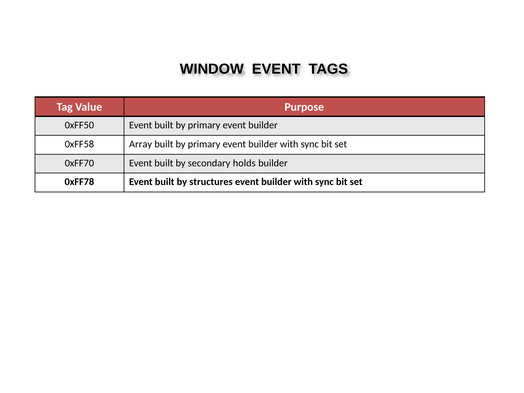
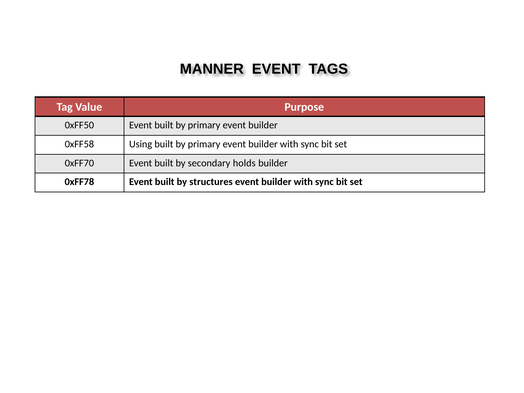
WINDOW: WINDOW -> MANNER (212, 69)
Array: Array -> Using (141, 144)
